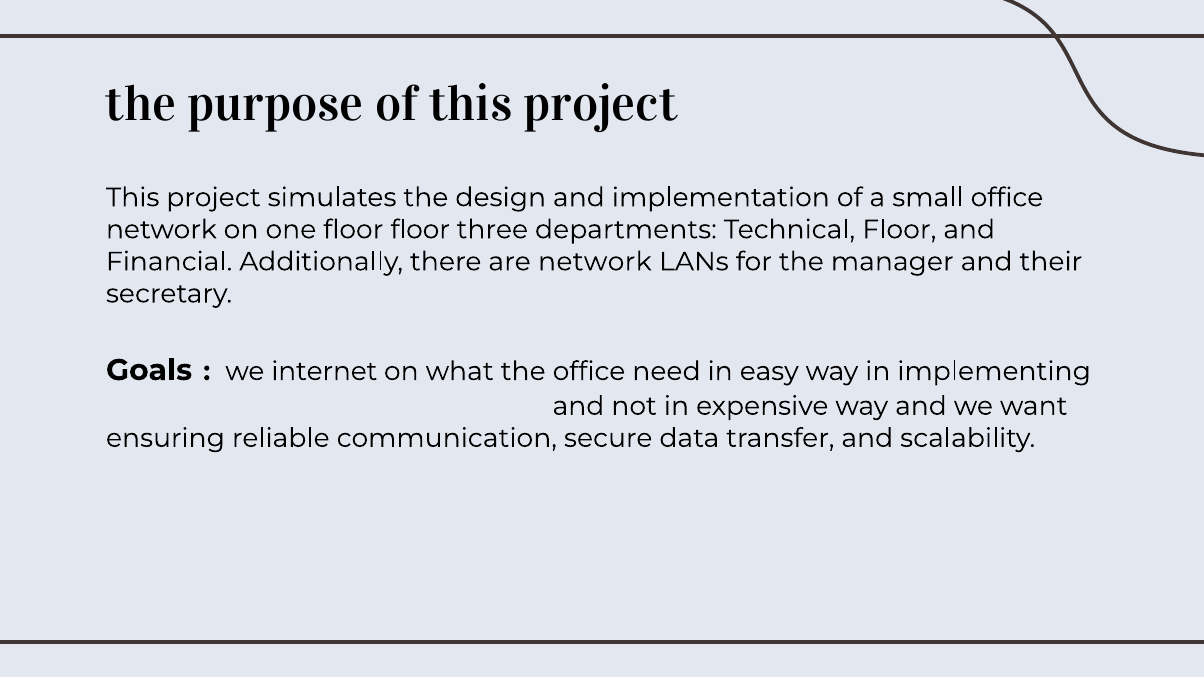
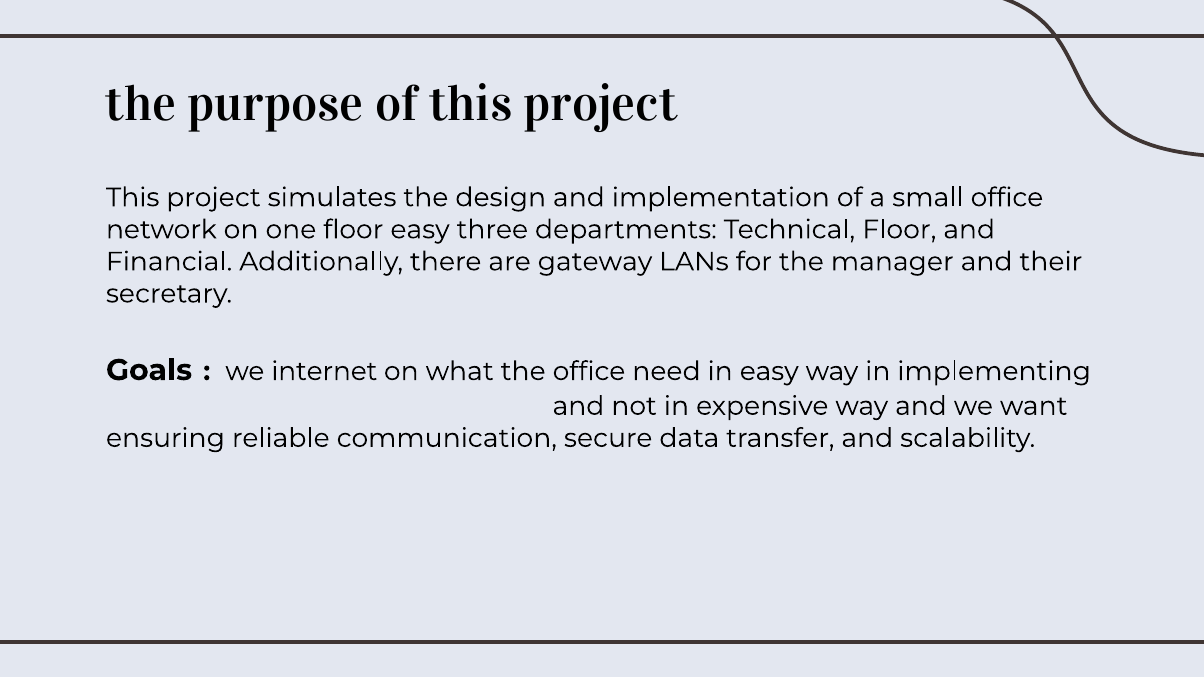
floor floor: floor -> easy (420, 230)
are network: network -> gateway (595, 262)
